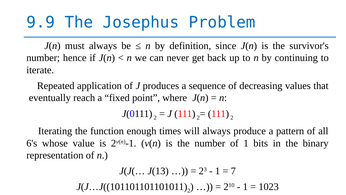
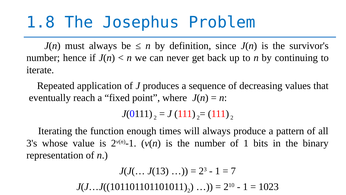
9.9: 9.9 -> 1.8 (41, 22)
6's: 6's -> 3's (32, 143)
